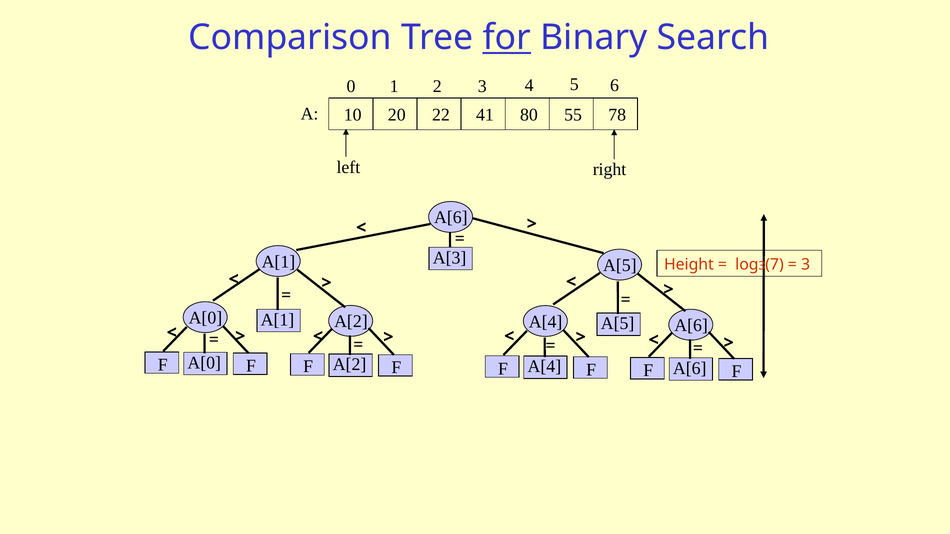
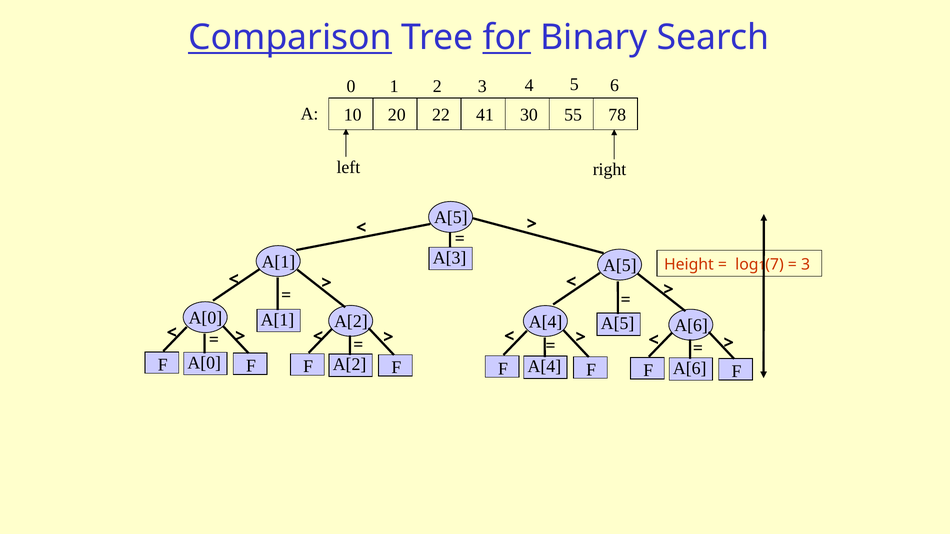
Comparison underline: none -> present (290, 38)
80: 80 -> 30 (529, 115)
A[6: A[6 -> A[5 (451, 218)
3: 3 -> 1 (762, 266)
